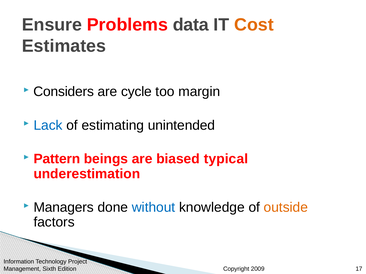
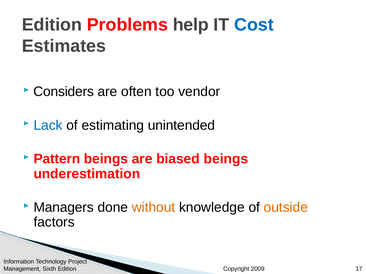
Ensure: Ensure -> Edition (52, 25)
data: data -> help (191, 25)
Cost colour: orange -> blue (254, 25)
cycle: cycle -> often (136, 92)
margin: margin -> vendor (199, 92)
biased typical: typical -> beings (226, 159)
without colour: blue -> orange (154, 208)
